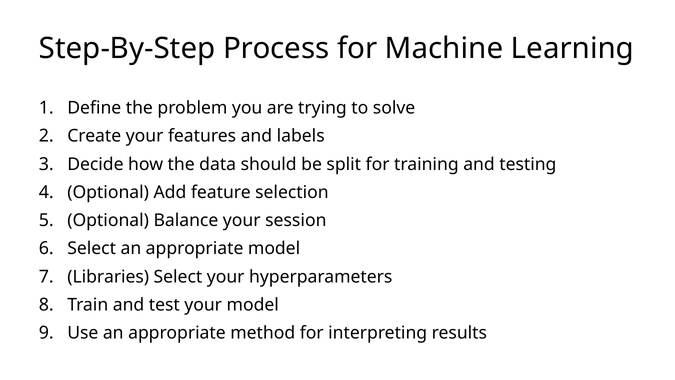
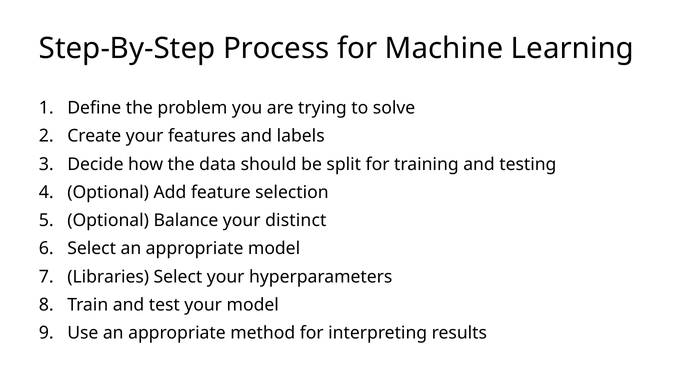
session: session -> distinct (296, 220)
